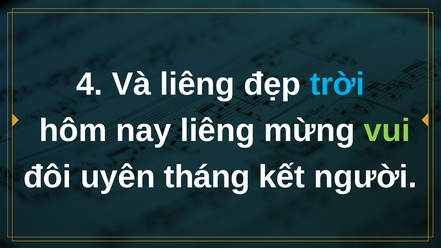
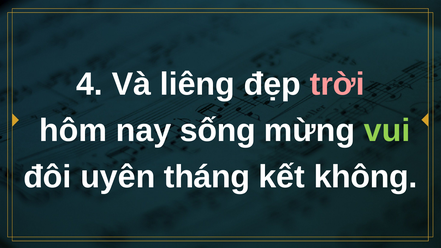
trời colour: light blue -> pink (337, 84)
nay liêng: liêng -> sống (218, 131)
người: người -> không (366, 177)
